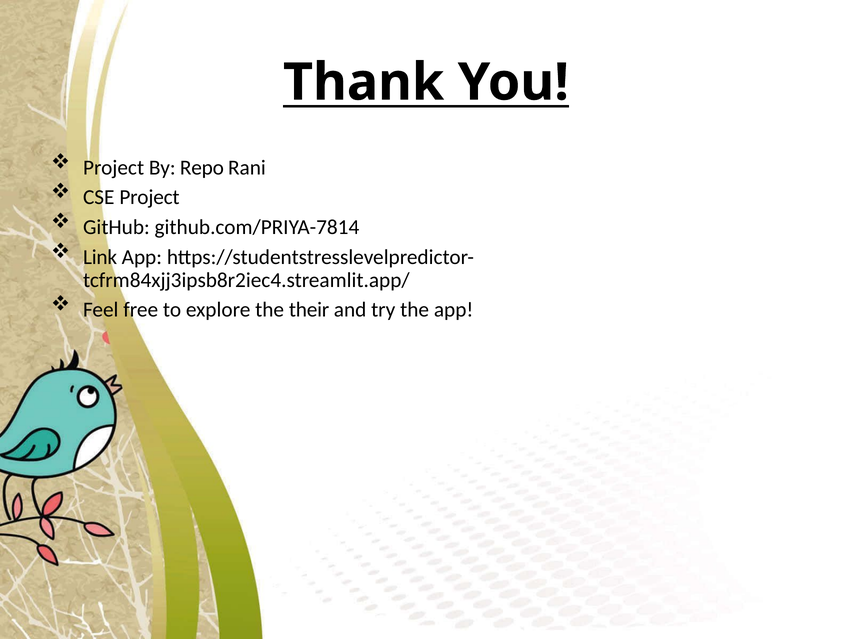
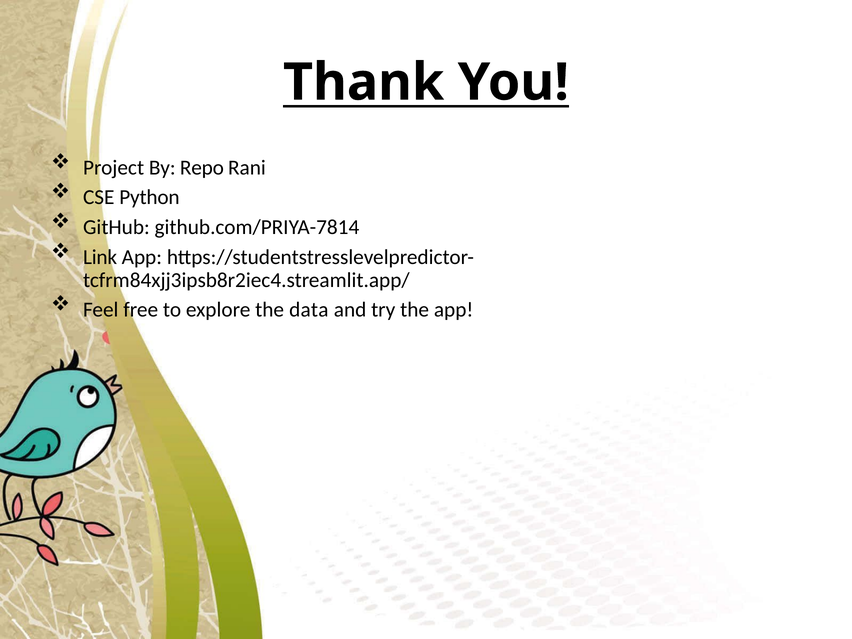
CSE Project: Project -> Python (149, 197)
their: their -> data (309, 310)
